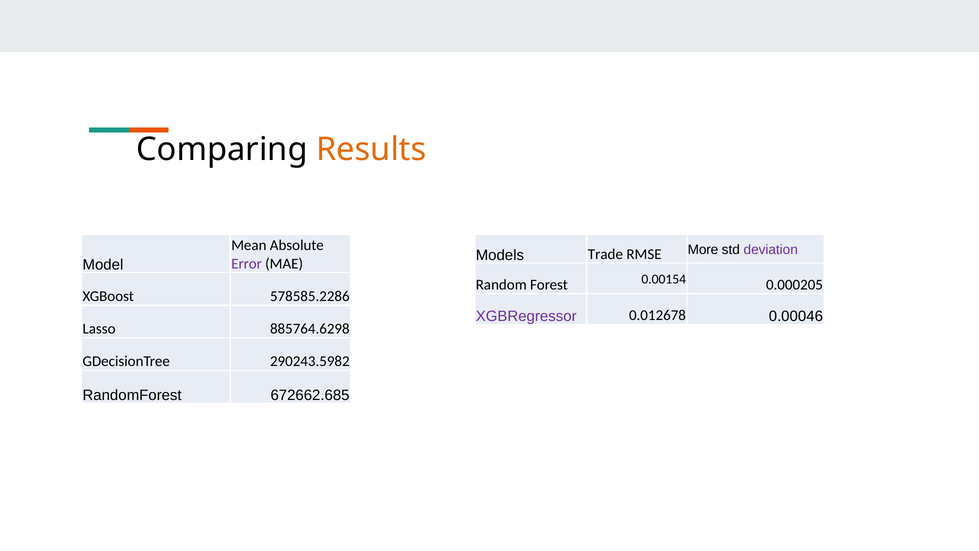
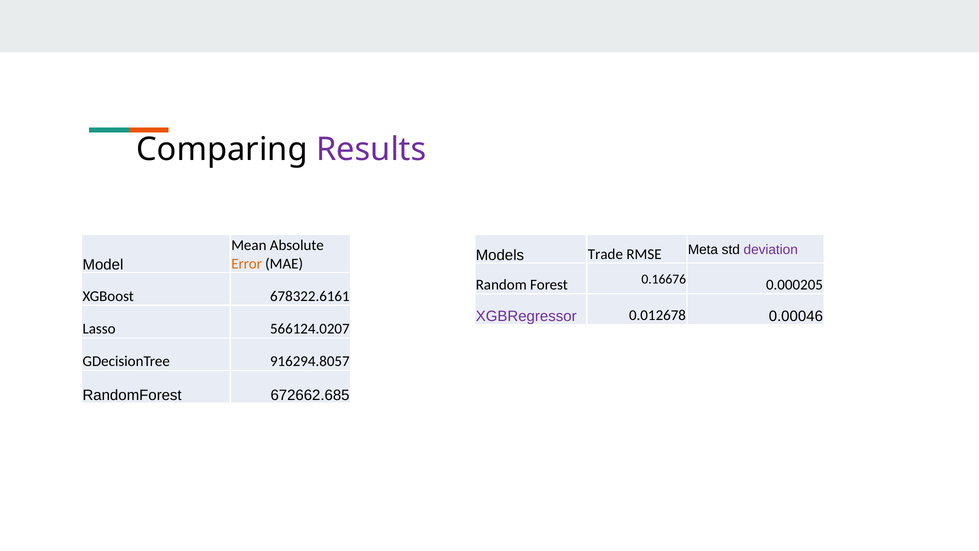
Results colour: orange -> purple (371, 150)
More: More -> Meta (703, 249)
Error colour: purple -> orange (247, 263)
0.00154: 0.00154 -> 0.16676 (664, 279)
578585.2286: 578585.2286 -> 678322.6161 (310, 296)
885764.6298: 885764.6298 -> 566124.0207 (310, 329)
290243.5982: 290243.5982 -> 916294.8057 (310, 361)
